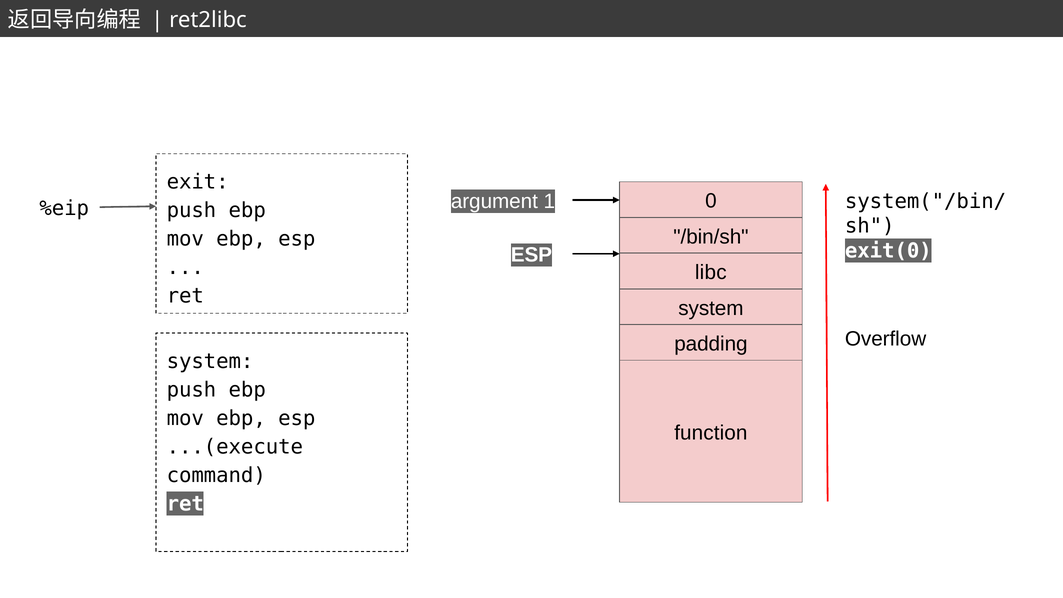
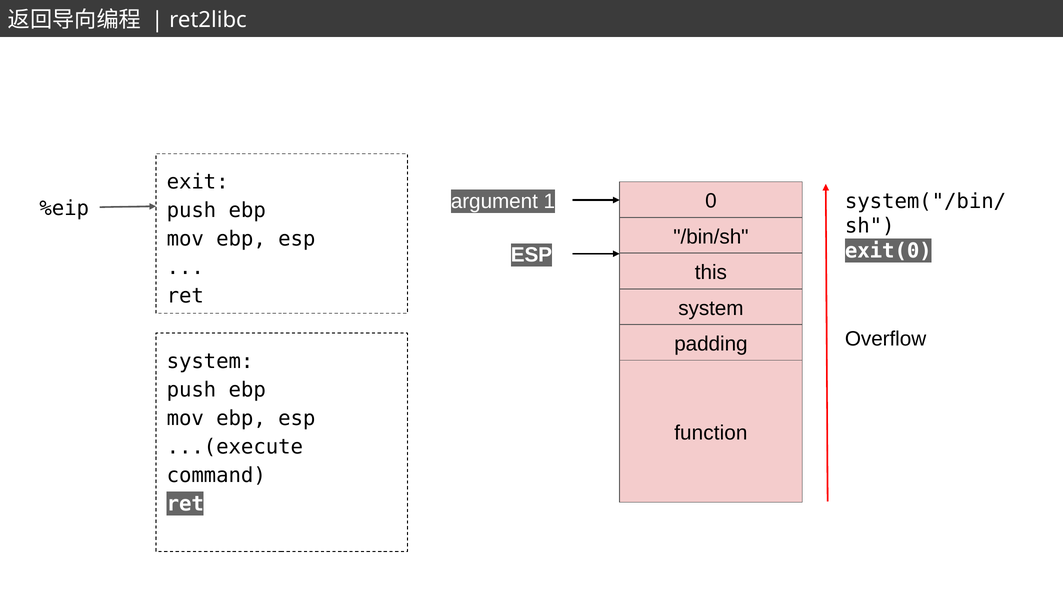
libc: libc -> this (711, 272)
